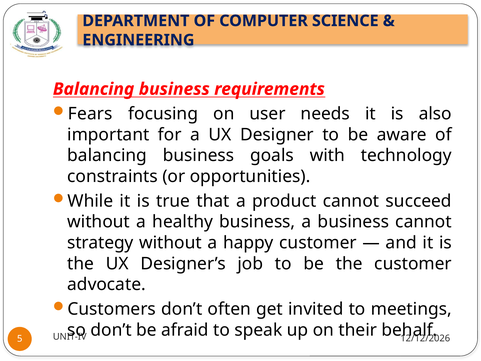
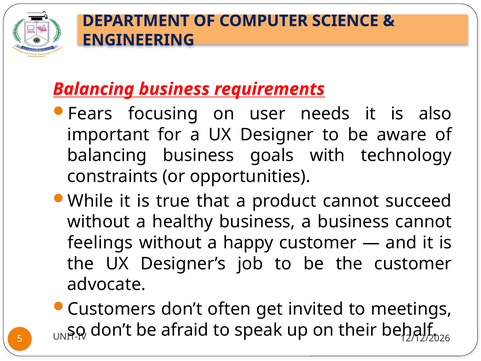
strategy: strategy -> feelings (100, 243)
